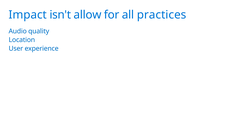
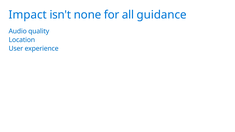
allow: allow -> none (87, 15)
practices: practices -> guidance (162, 15)
